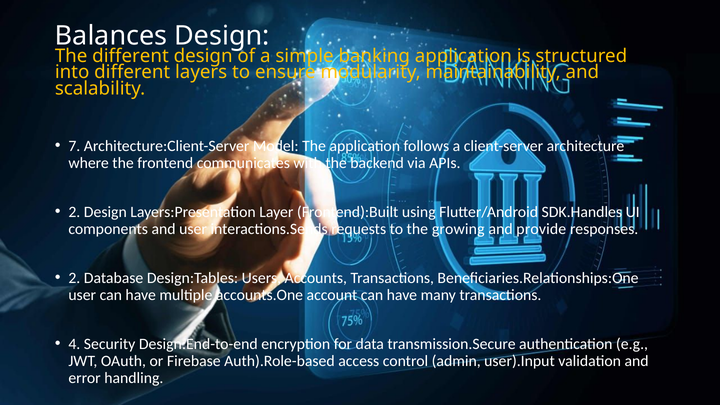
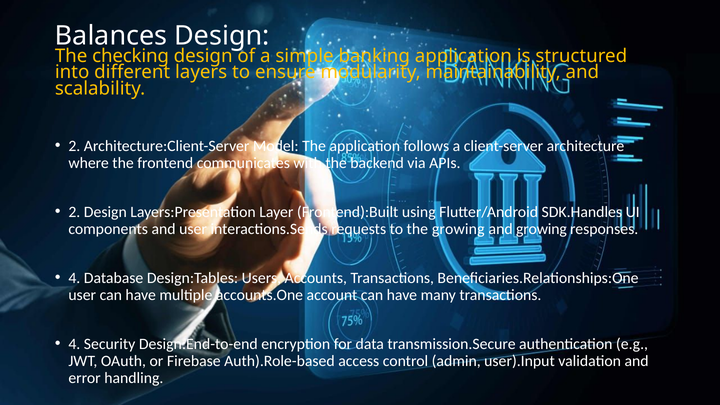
The different: different -> checking (131, 56)
7: 7 -> 2 (74, 146)
and provide: provide -> growing (541, 229)
2: 2 -> 4 (74, 278)
